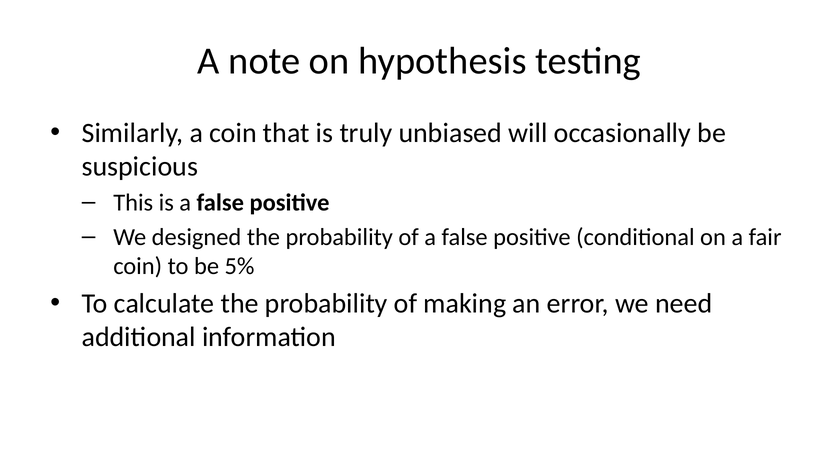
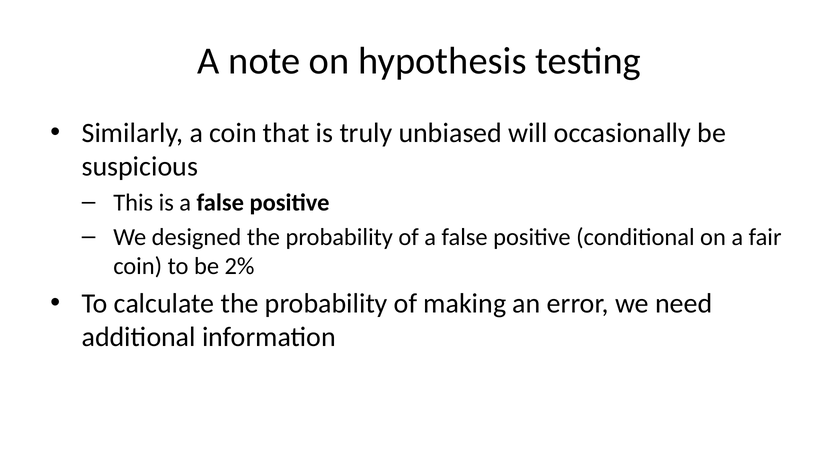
5%: 5% -> 2% (239, 266)
